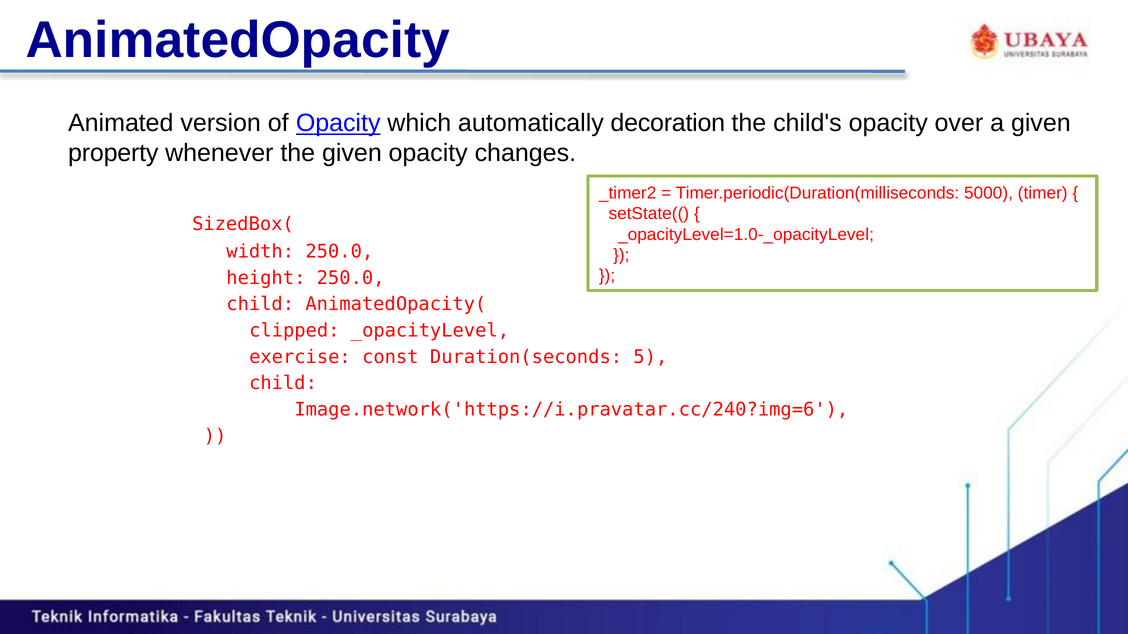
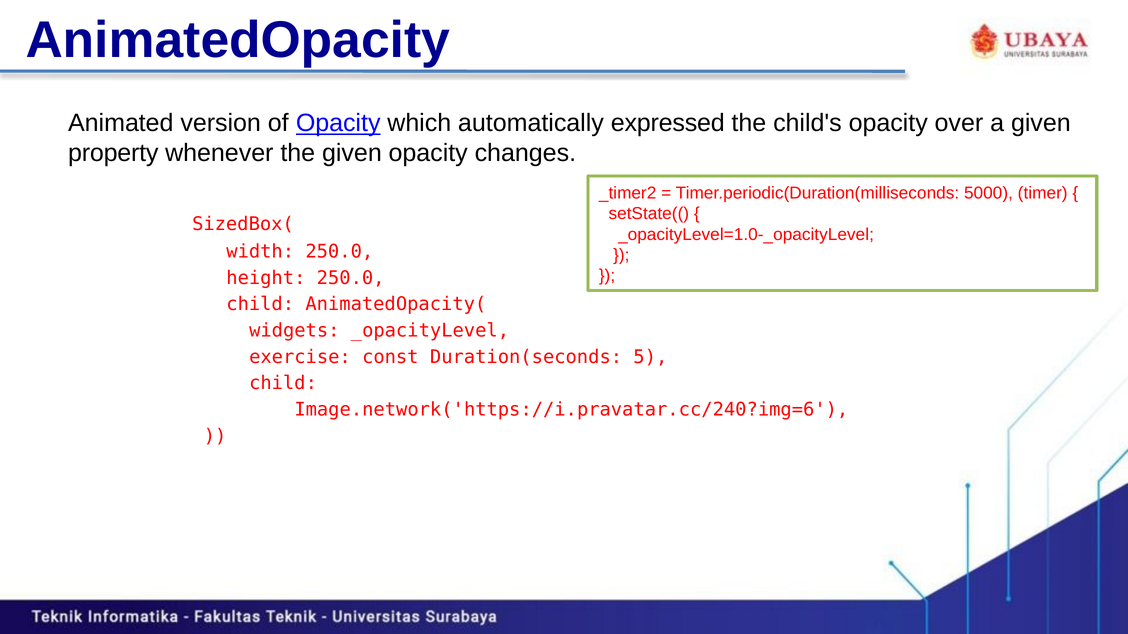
decoration: decoration -> expressed (668, 123)
clipped: clipped -> widgets (294, 331)
